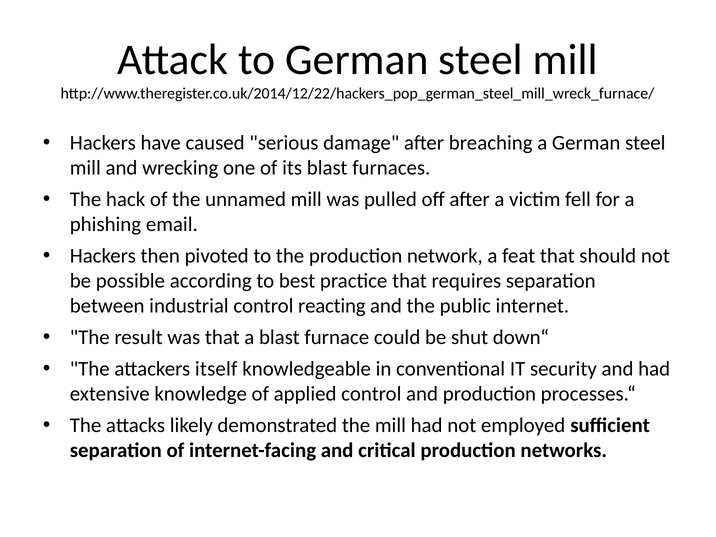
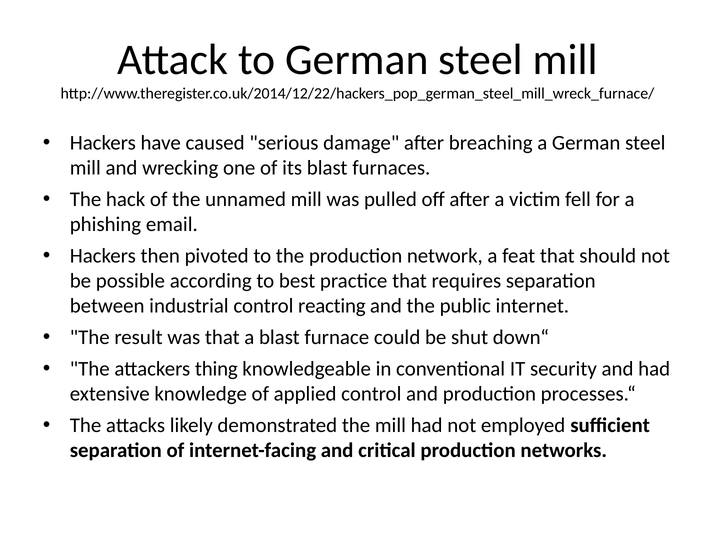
itself: itself -> thing (216, 369)
